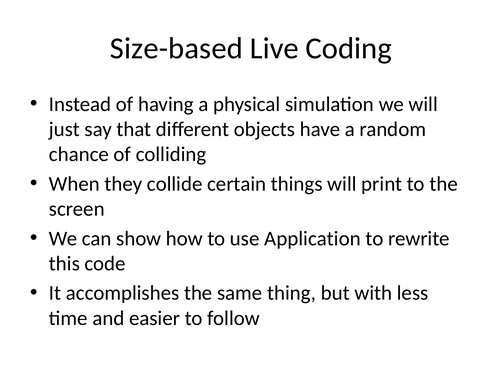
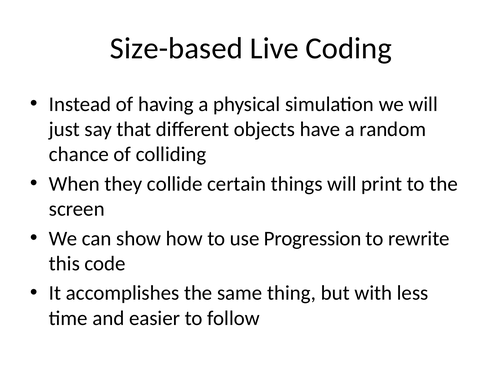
Application: Application -> Progression (313, 239)
